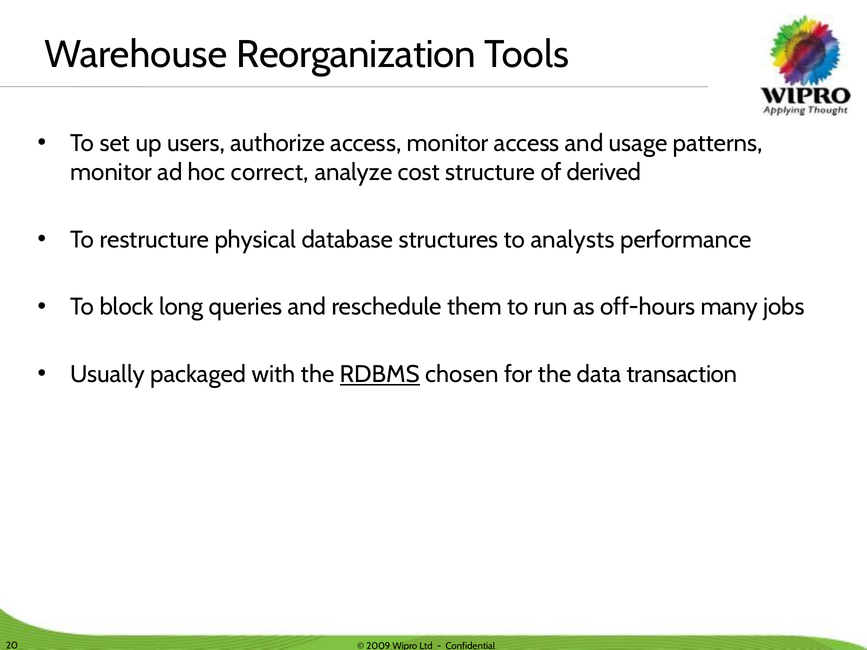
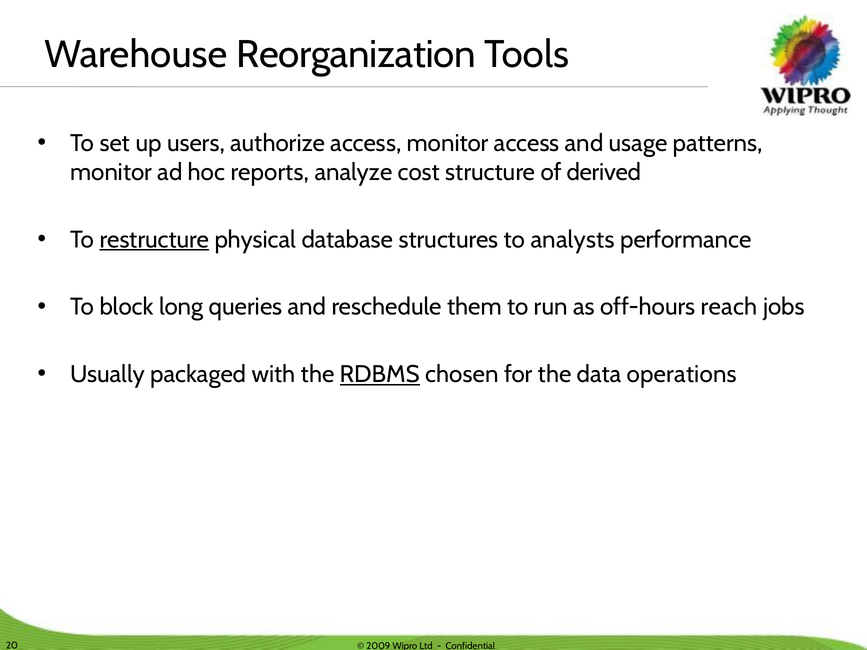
correct: correct -> reports (270, 172)
restructure underline: none -> present (154, 240)
many: many -> reach (729, 307)
transaction: transaction -> operations (682, 375)
